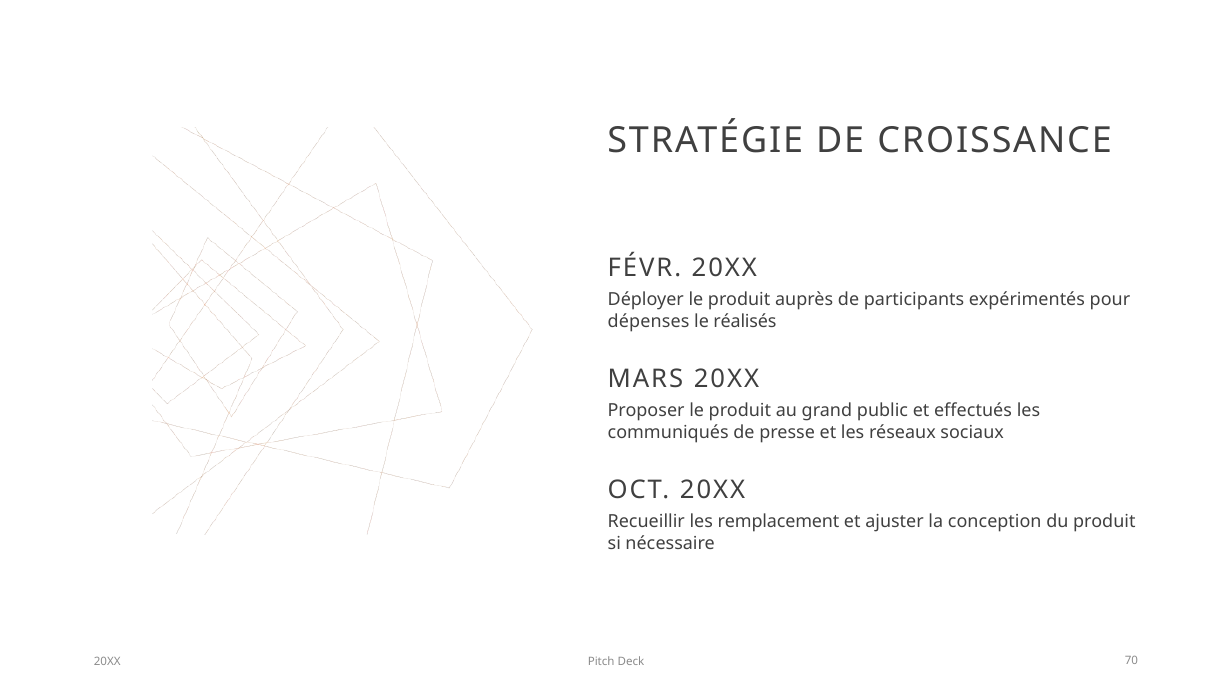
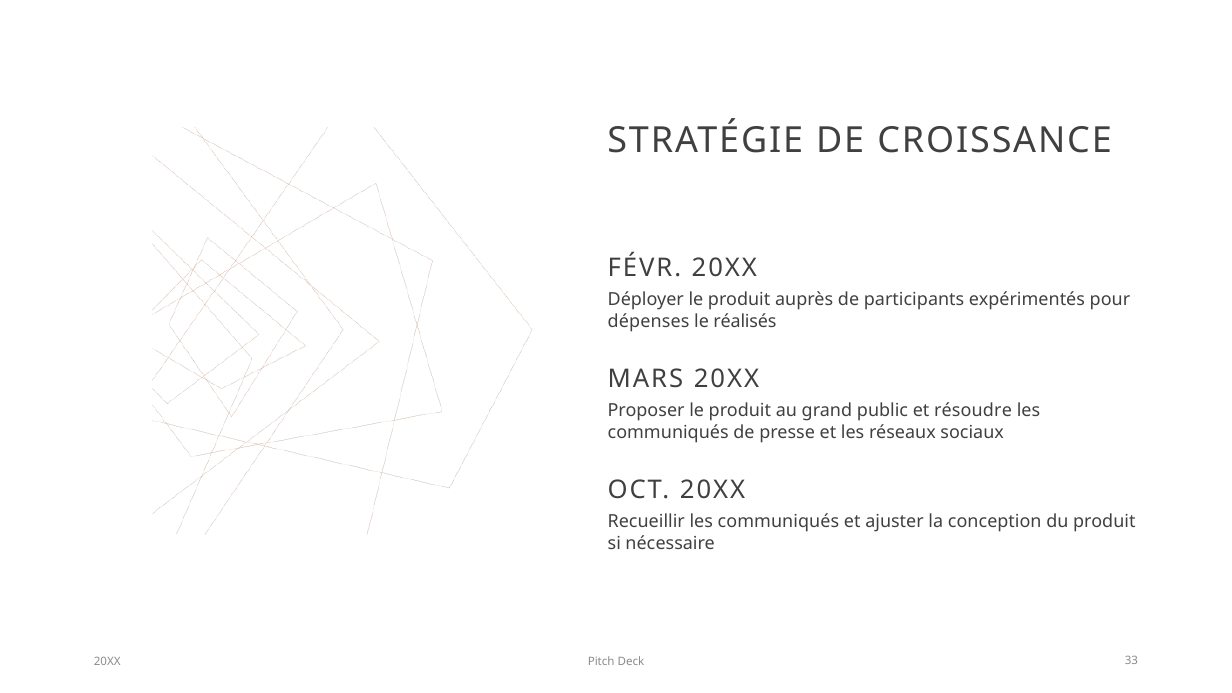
effectués: effectués -> résoudre (973, 411)
Recueillir les remplacement: remplacement -> communiqués (778, 522)
70: 70 -> 33 (1132, 661)
